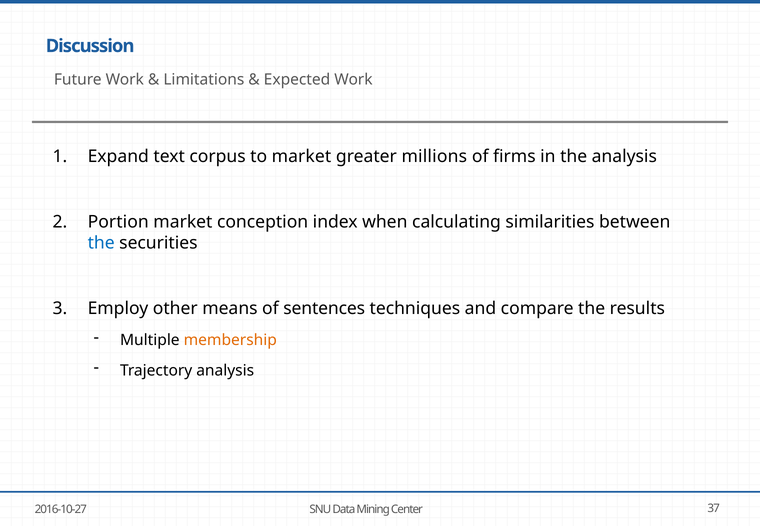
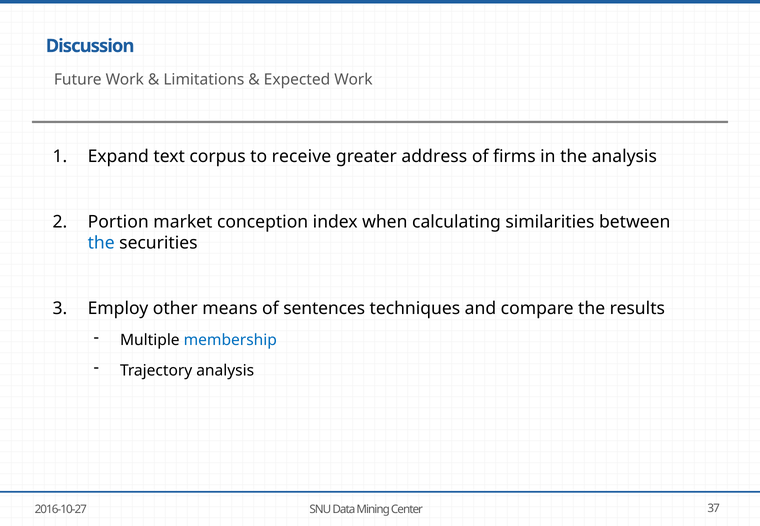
to market: market -> receive (301, 157)
millions: millions -> address (434, 157)
membership colour: orange -> blue (230, 340)
